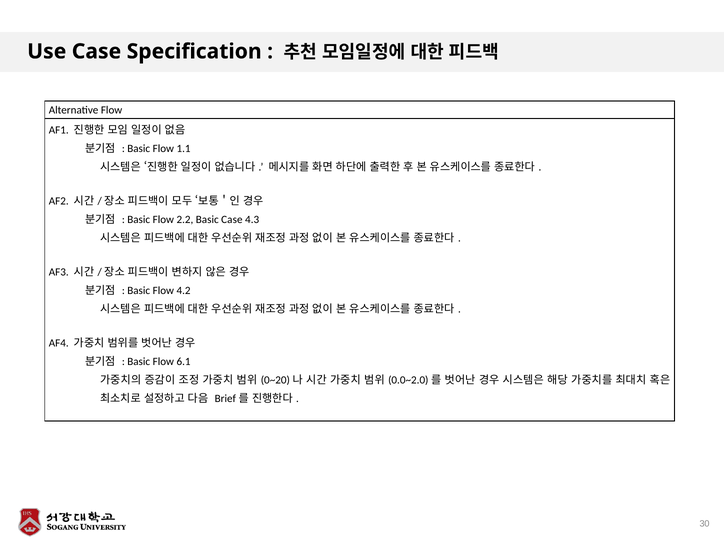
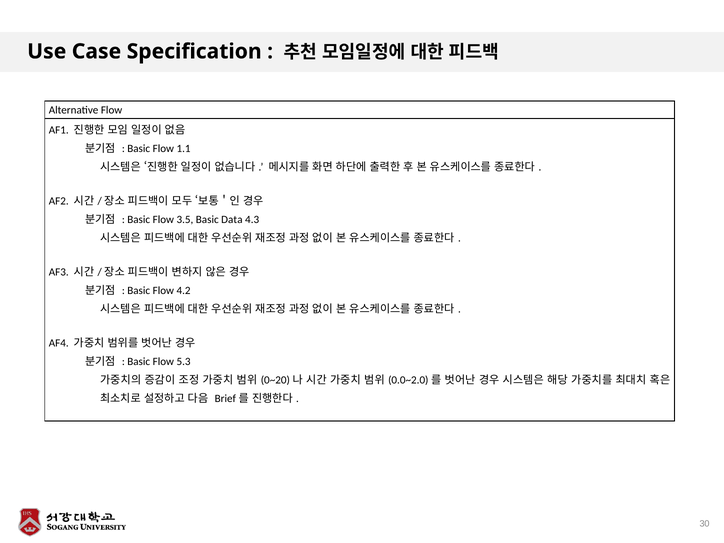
2.2: 2.2 -> 3.5 (185, 220)
Basic Case: Case -> Data (232, 220)
6.1: 6.1 -> 5.3 (184, 362)
